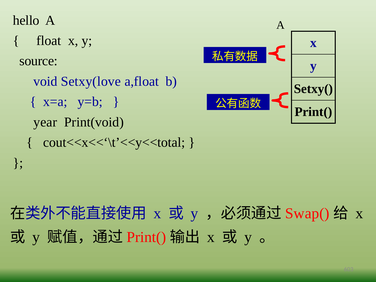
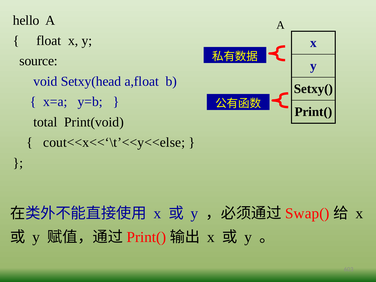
Setxy(love: Setxy(love -> Setxy(head (91, 81)
year: year -> total (45, 122)
cout<<x<<‘\t’<<y<<total: cout<<x<<‘\t’<<y<<total -> cout<<x<<‘\t’<<y<<else (114, 142)
